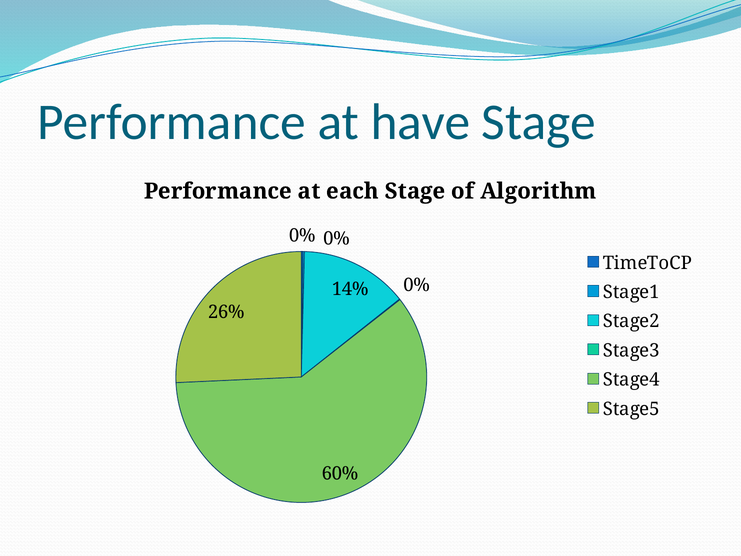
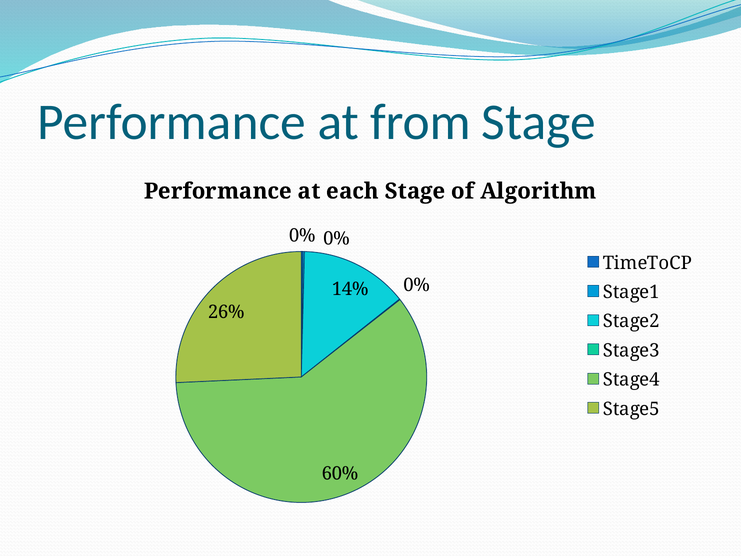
have: have -> from (420, 122)
